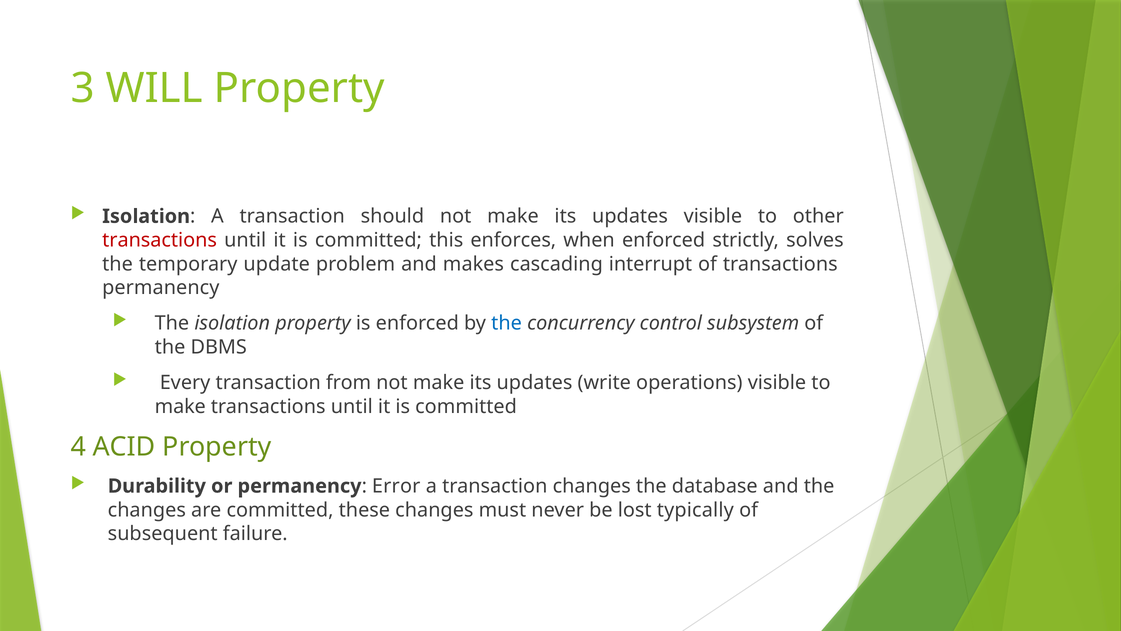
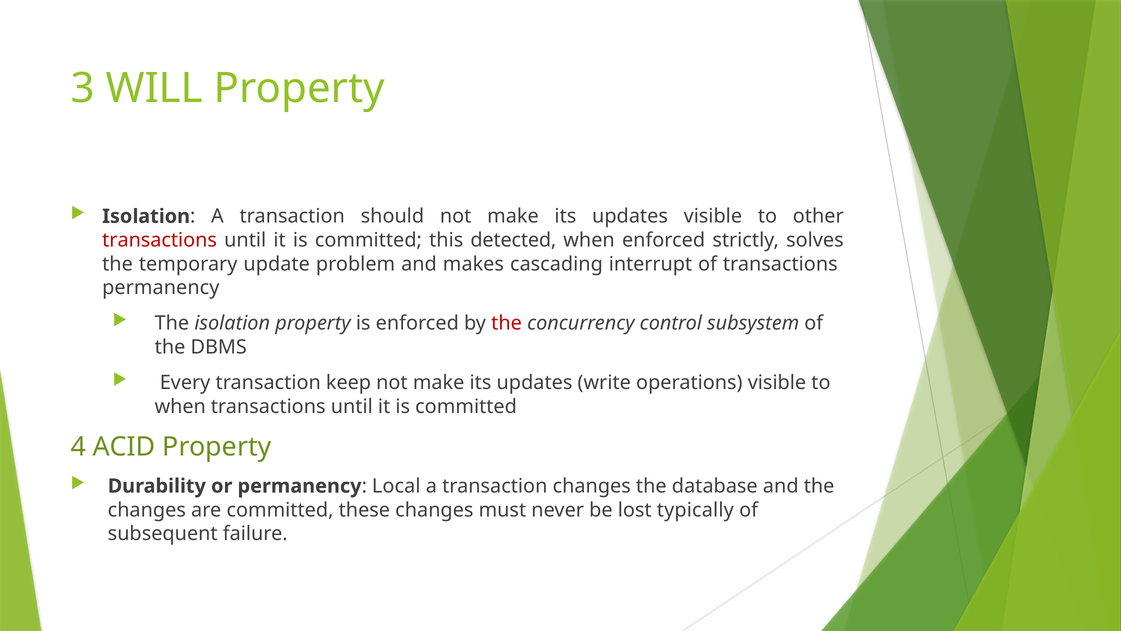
enforces: enforces -> detected (513, 240)
the colour: blue -> red (507, 323)
from: from -> keep (349, 383)
make: make -> when (180, 406)
Error: Error -> Local (396, 486)
